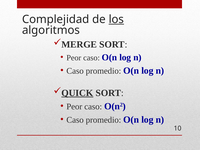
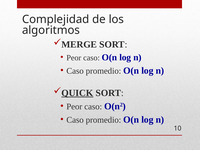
los underline: present -> none (116, 19)
